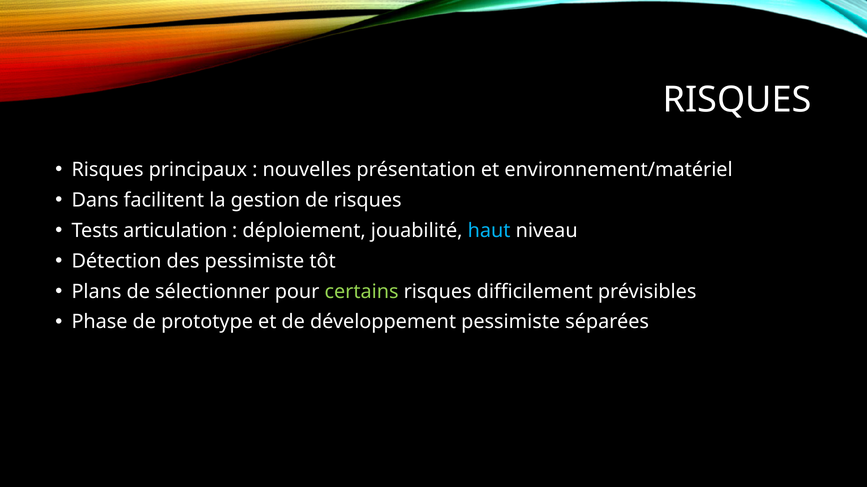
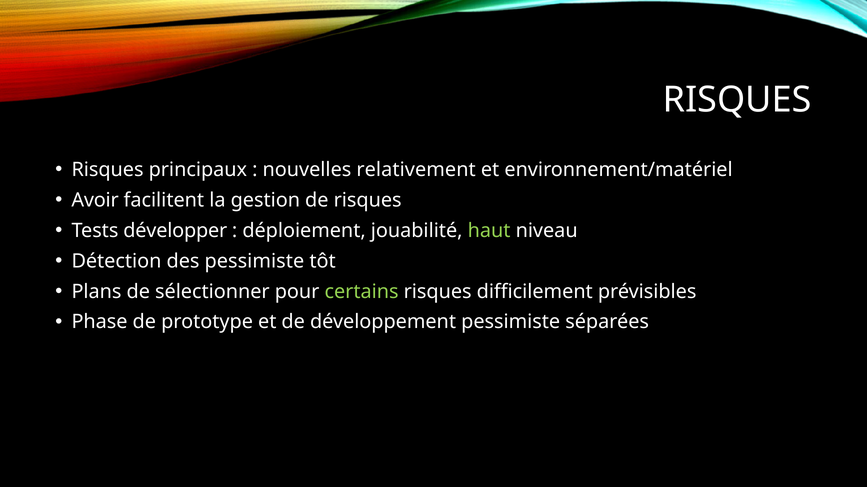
présentation: présentation -> relativement (416, 170)
Dans: Dans -> Avoir (95, 200)
articulation: articulation -> développer (175, 231)
haut colour: light blue -> light green (489, 231)
